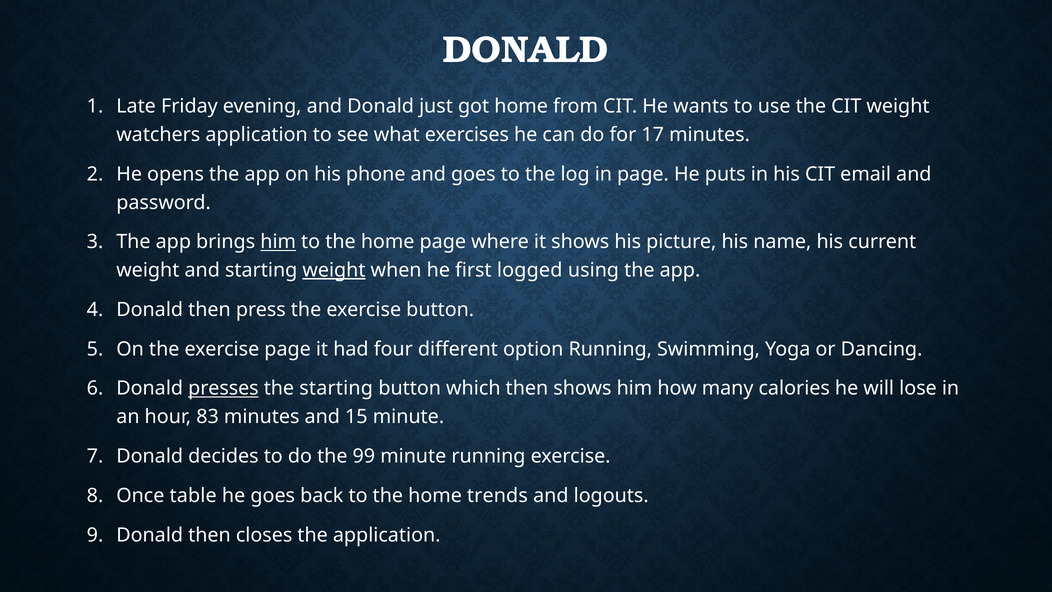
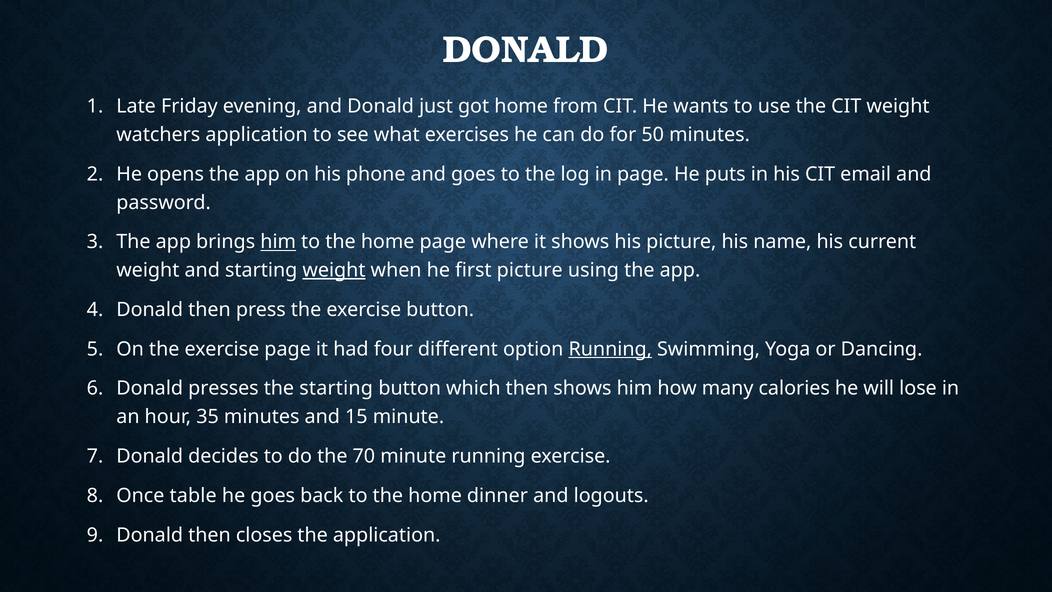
17: 17 -> 50 (653, 135)
first logged: logged -> picture (530, 270)
Running underline: none -> present (610, 349)
presses underline: present -> none (223, 388)
83: 83 -> 35 (208, 417)
99: 99 -> 70 (364, 456)
trends: trends -> dinner (497, 495)
